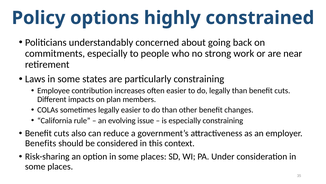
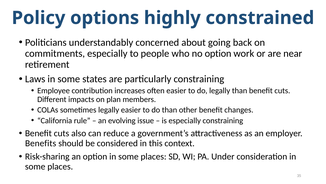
no strong: strong -> option (218, 53)
